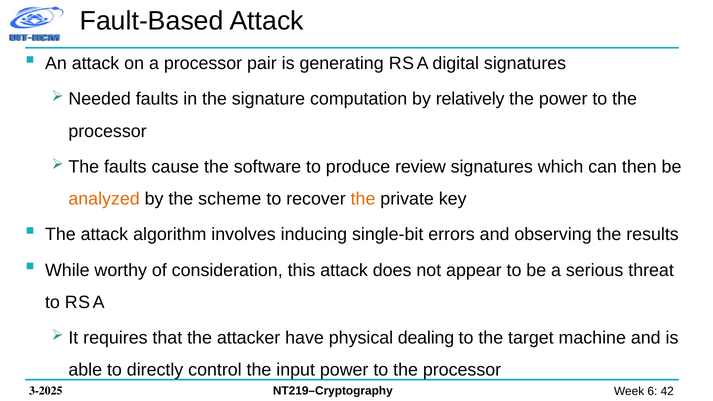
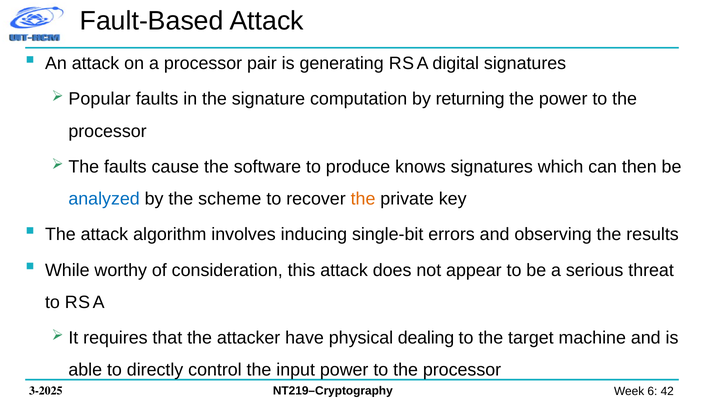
Needed: Needed -> Popular (100, 99)
relatively: relatively -> returning (470, 99)
review: review -> knows (420, 167)
analyzed colour: orange -> blue (104, 199)
